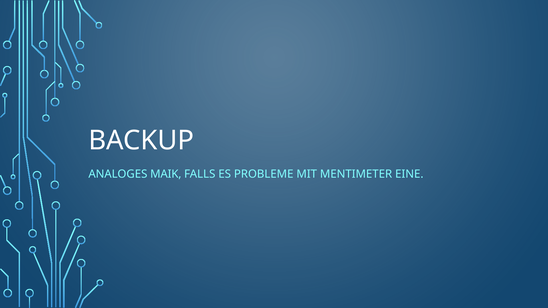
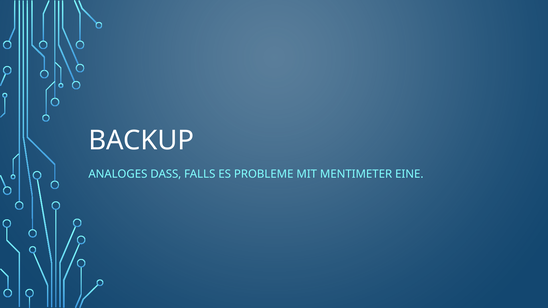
MAIK: MAIK -> DASS (166, 174)
